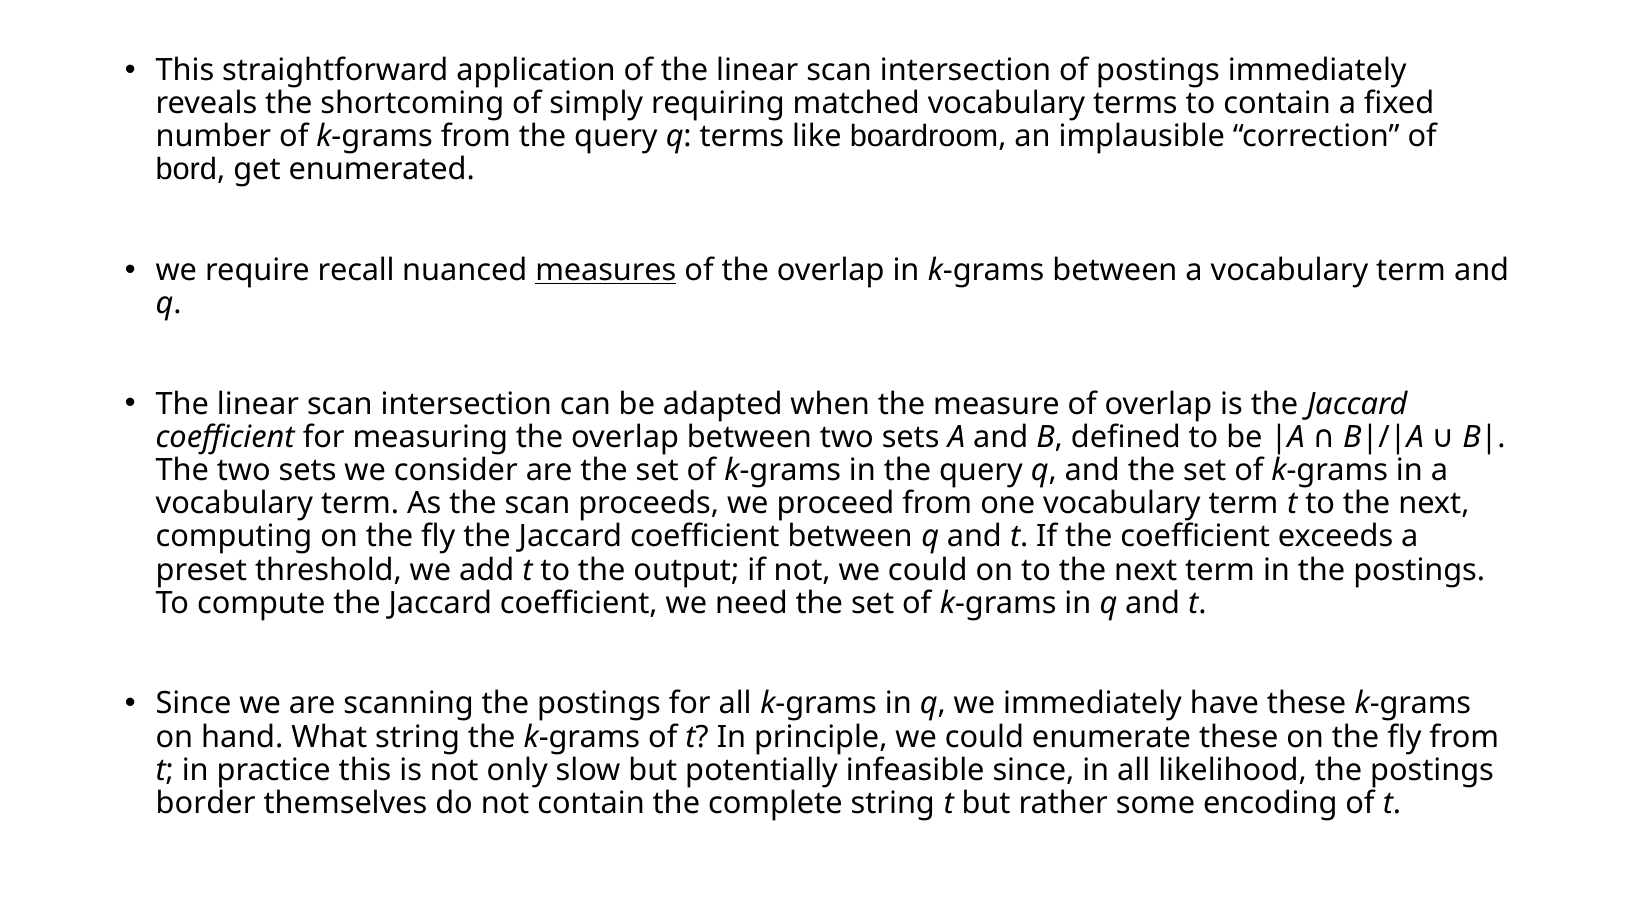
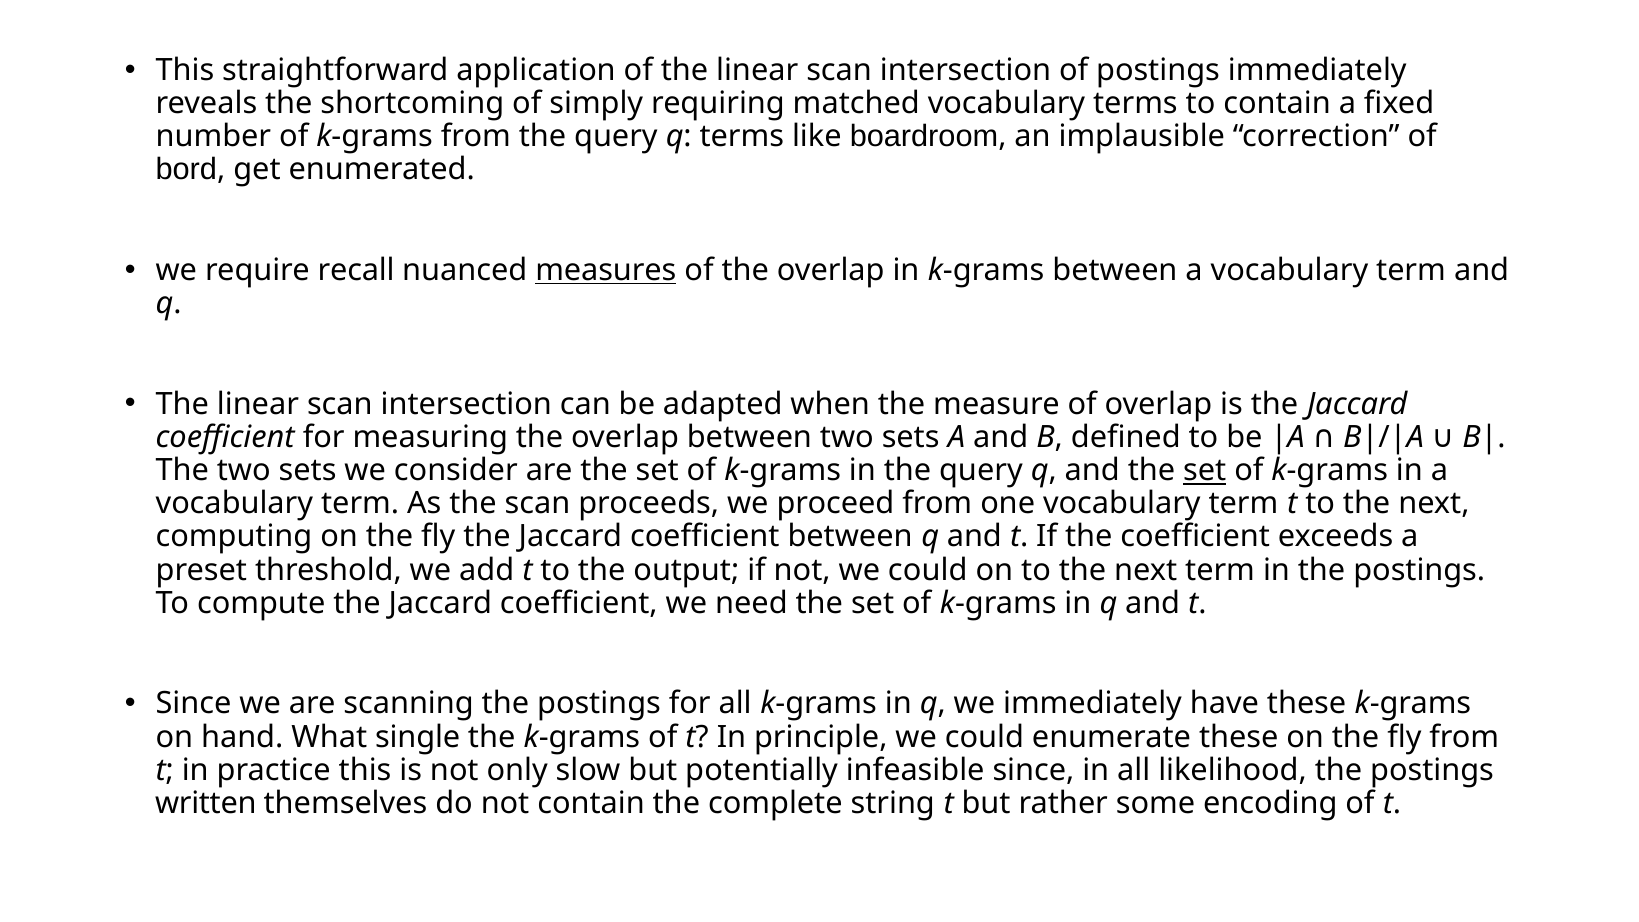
set underline: none -> present (1205, 470)
What string: string -> single (418, 737)
border: border -> written (206, 803)
